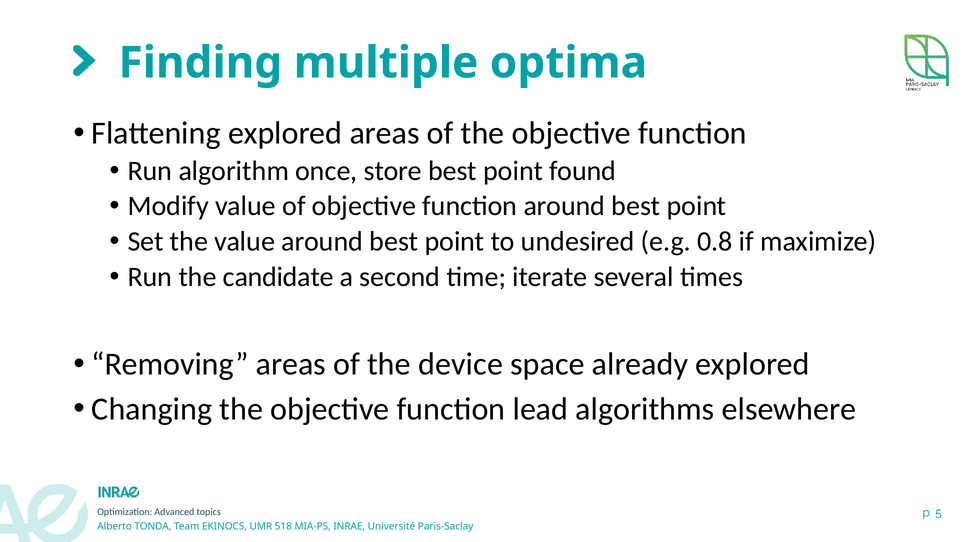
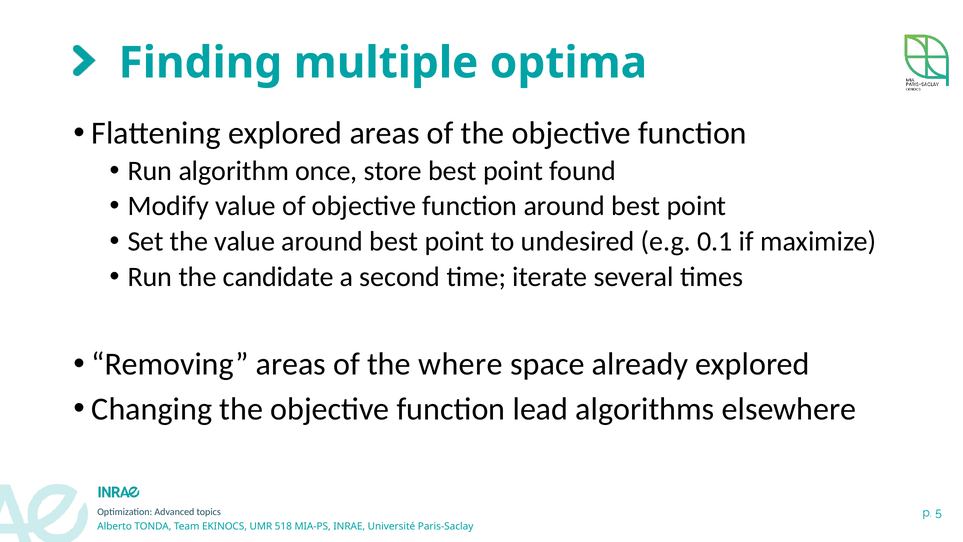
0.8: 0.8 -> 0.1 (715, 241)
device: device -> where (460, 364)
